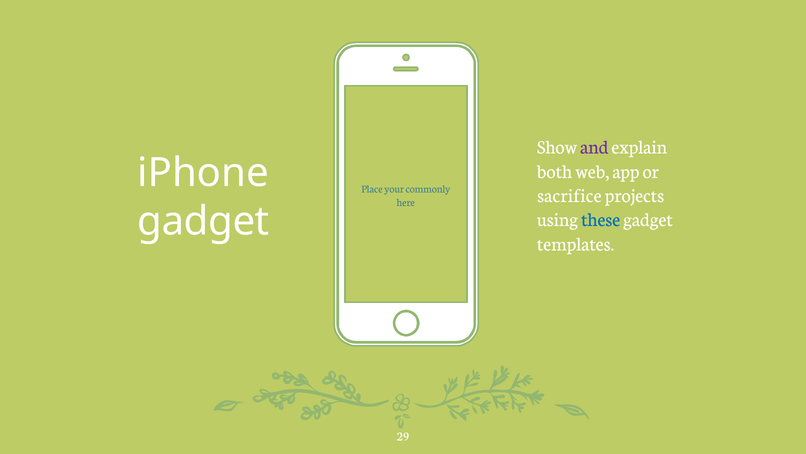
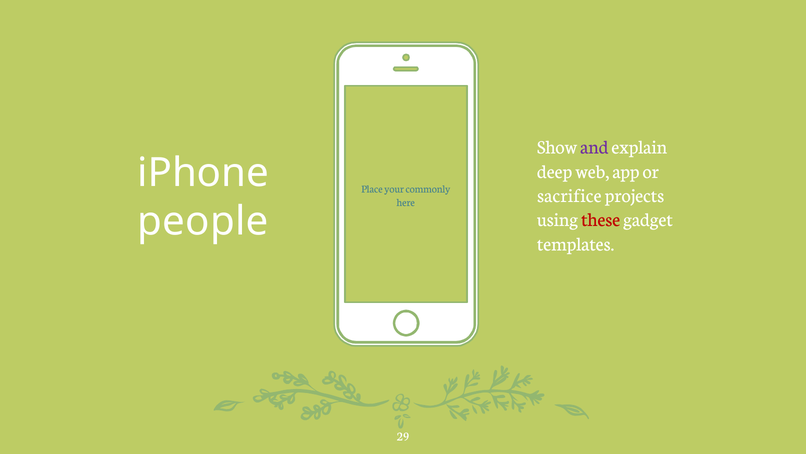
both: both -> deep (555, 171)
gadget: gadget -> people (203, 221)
these colour: blue -> red (601, 220)
